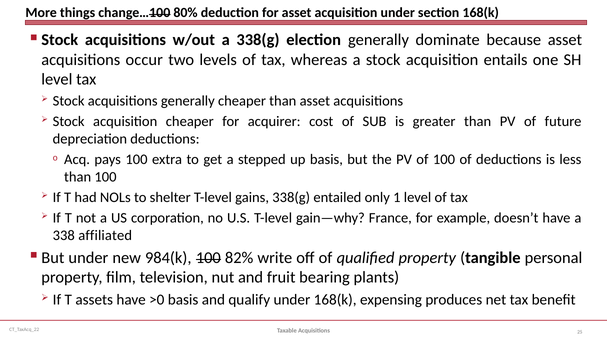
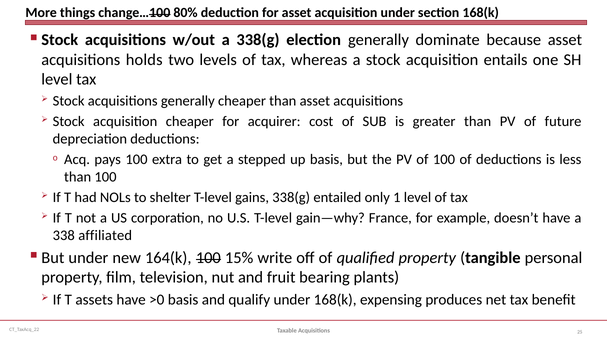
occur: occur -> holds (144, 60)
984(k: 984(k -> 164(k (168, 257)
82%: 82% -> 15% (239, 257)
